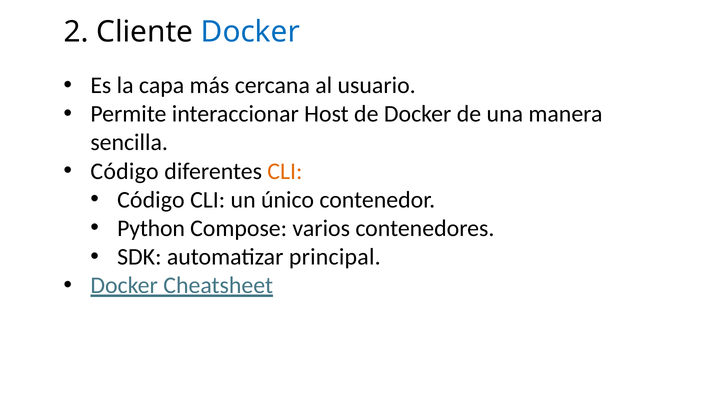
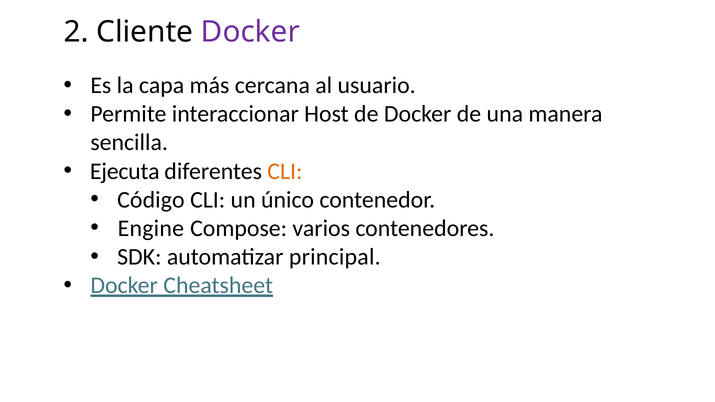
Docker colour: blue -> purple (250, 32)
Código: Código -> Ejecuta (125, 171)
Python: Python -> Engine (151, 228)
